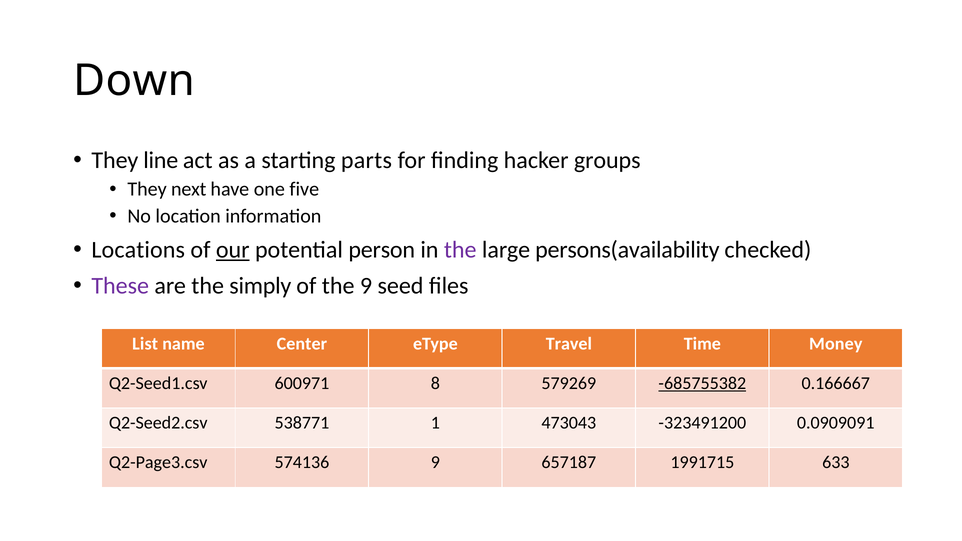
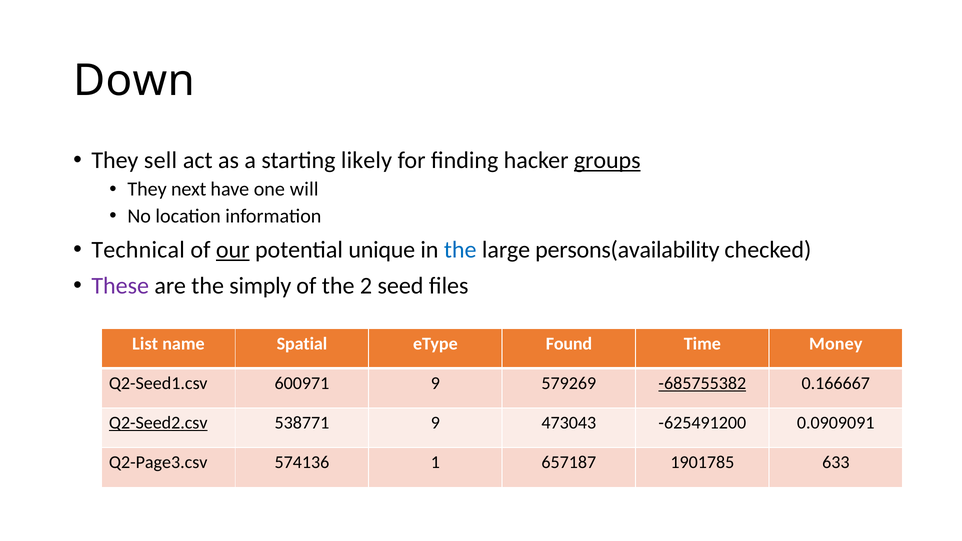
line: line -> sell (161, 161)
parts: parts -> likely (366, 161)
groups underline: none -> present (607, 161)
five: five -> will (304, 189)
Locations: Locations -> Technical (138, 250)
person: person -> unique (382, 250)
the colour: purple -> blue (460, 250)
the 9: 9 -> 2 (366, 286)
Center: Center -> Spatial (302, 344)
Travel: Travel -> Found (569, 344)
600971 8: 8 -> 9 (435, 383)
Q2-Seed2.csv underline: none -> present (158, 423)
538771 1: 1 -> 9 (435, 423)
-323491200: -323491200 -> -625491200 (702, 423)
574136 9: 9 -> 1 (435, 463)
1991715: 1991715 -> 1901785 (702, 463)
